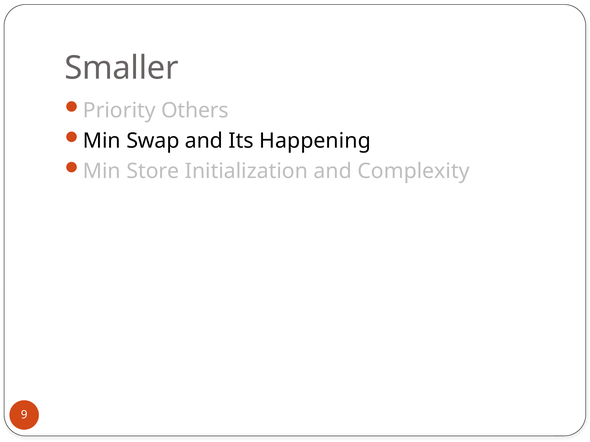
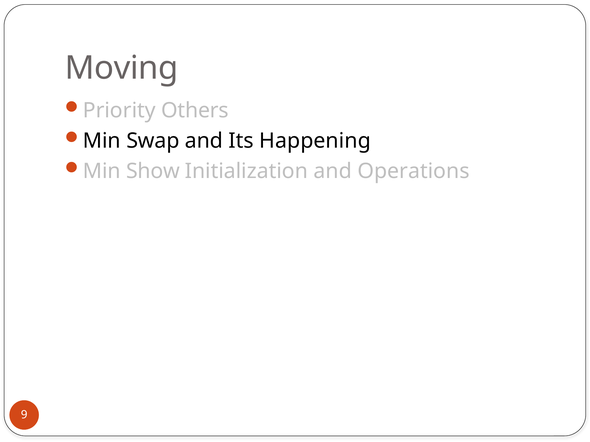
Smaller: Smaller -> Moving (122, 68)
Store: Store -> Show (153, 171)
Complexity: Complexity -> Operations (414, 171)
